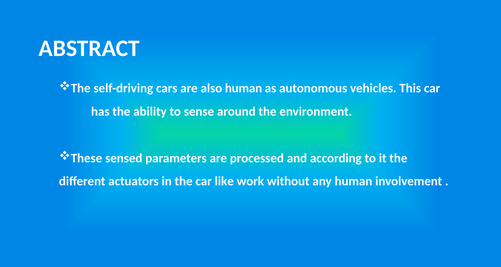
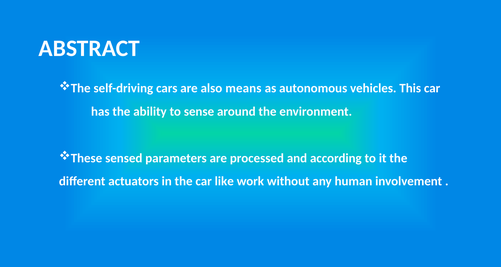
also human: human -> means (243, 88)
